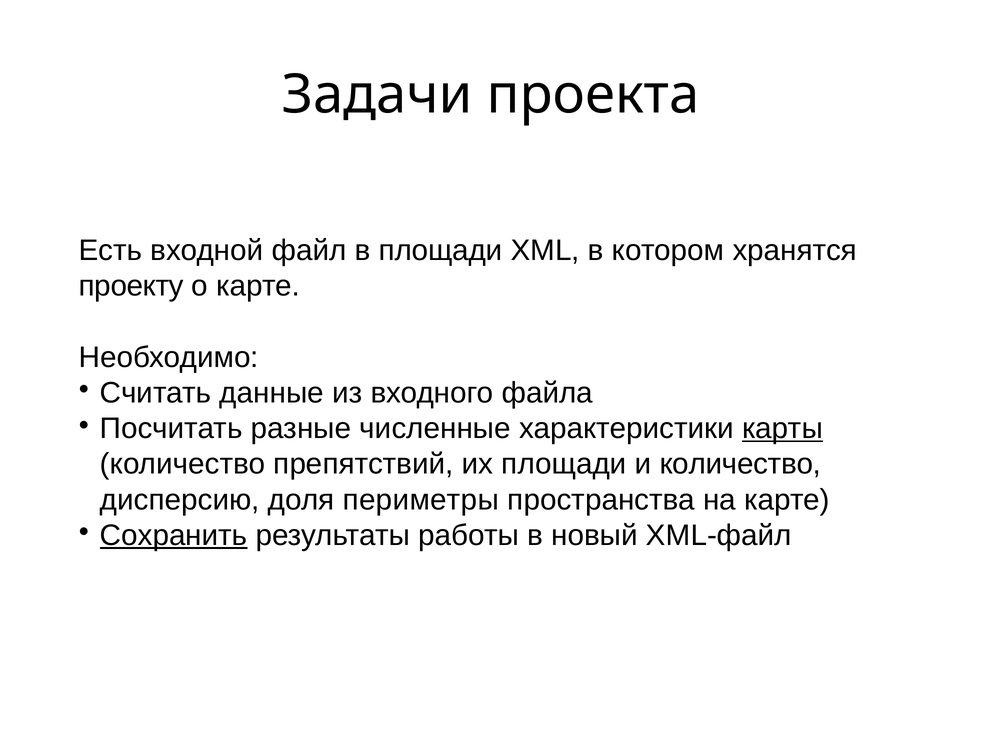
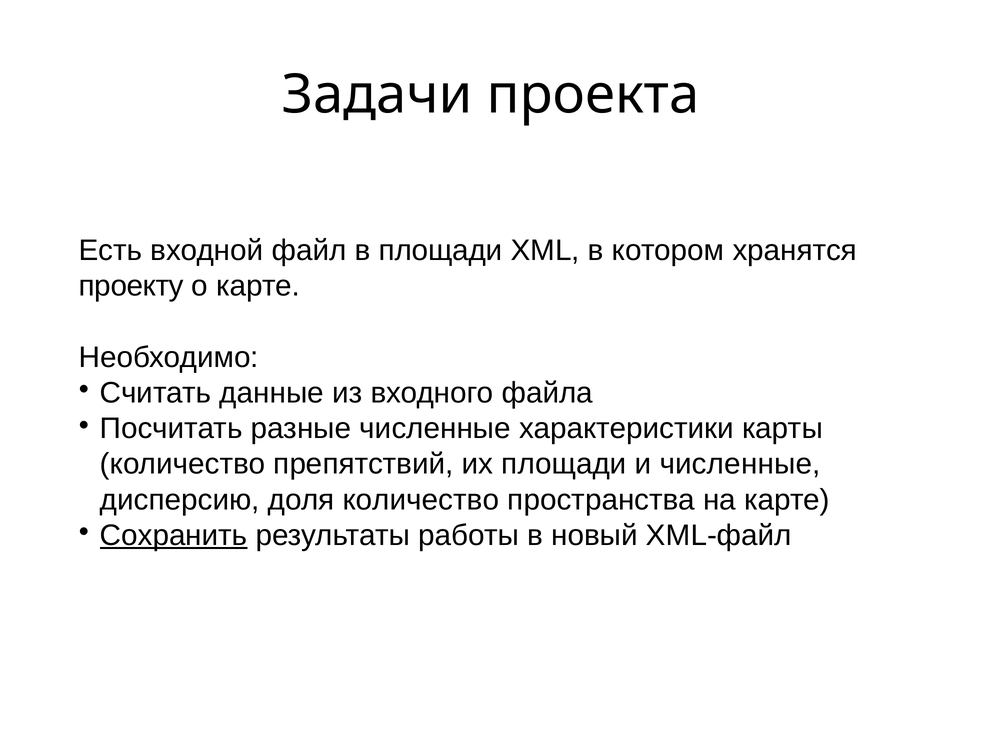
карты underline: present -> none (782, 429)
и количество: количество -> численные (740, 464)
доля периметры: периметры -> количество (421, 500)
